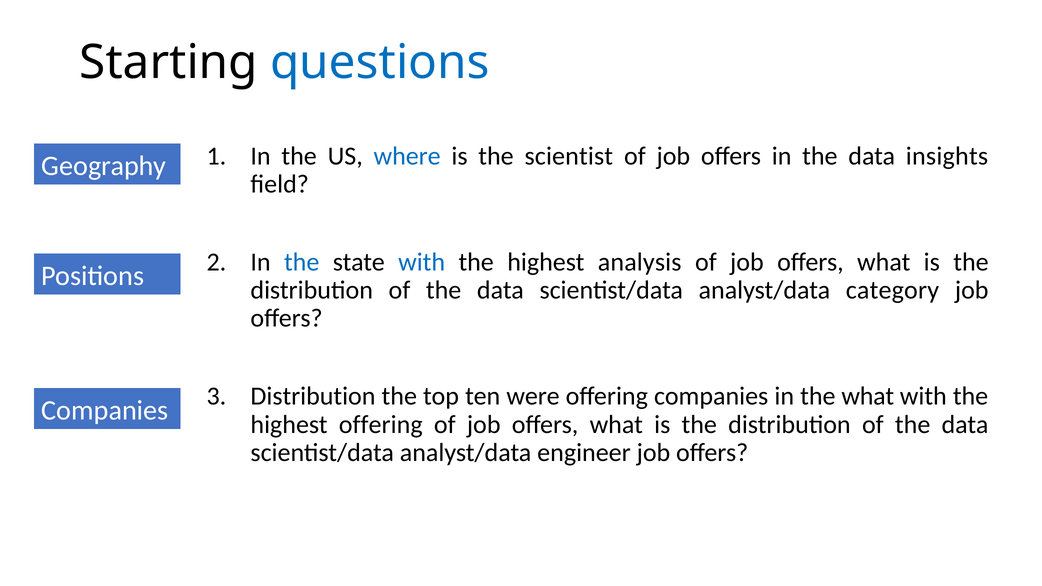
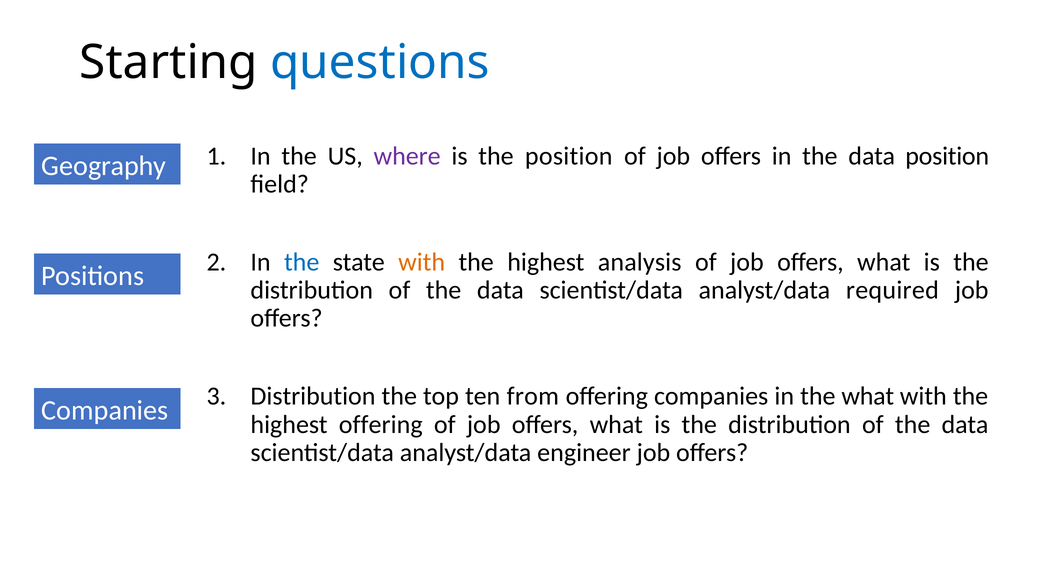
where colour: blue -> purple (407, 156)
the scientist: scientist -> position (569, 156)
data insights: insights -> position (947, 156)
with colour: blue -> orange (422, 262)
category: category -> required (892, 290)
were: were -> from (533, 396)
